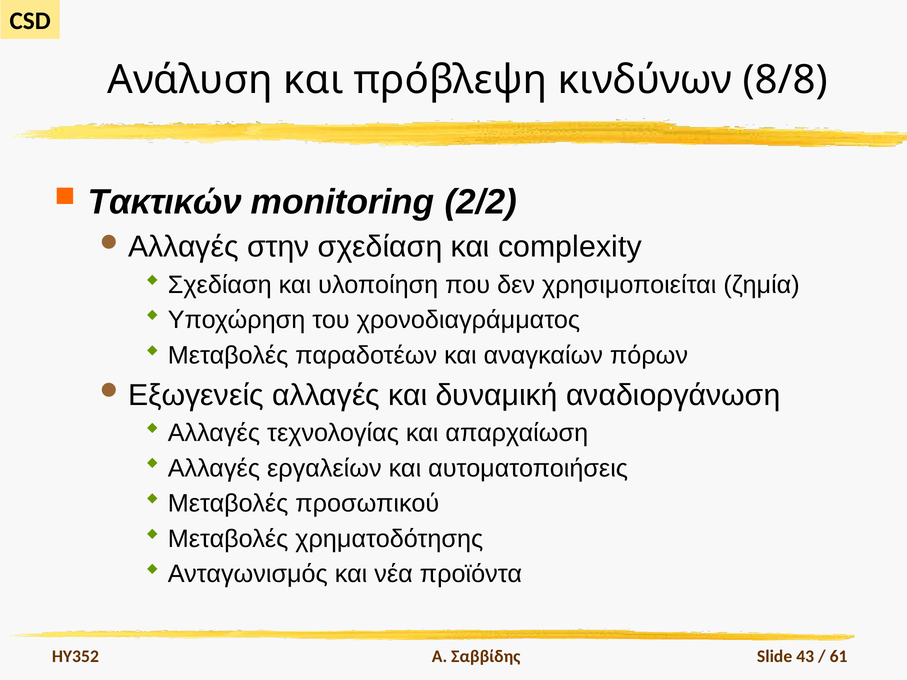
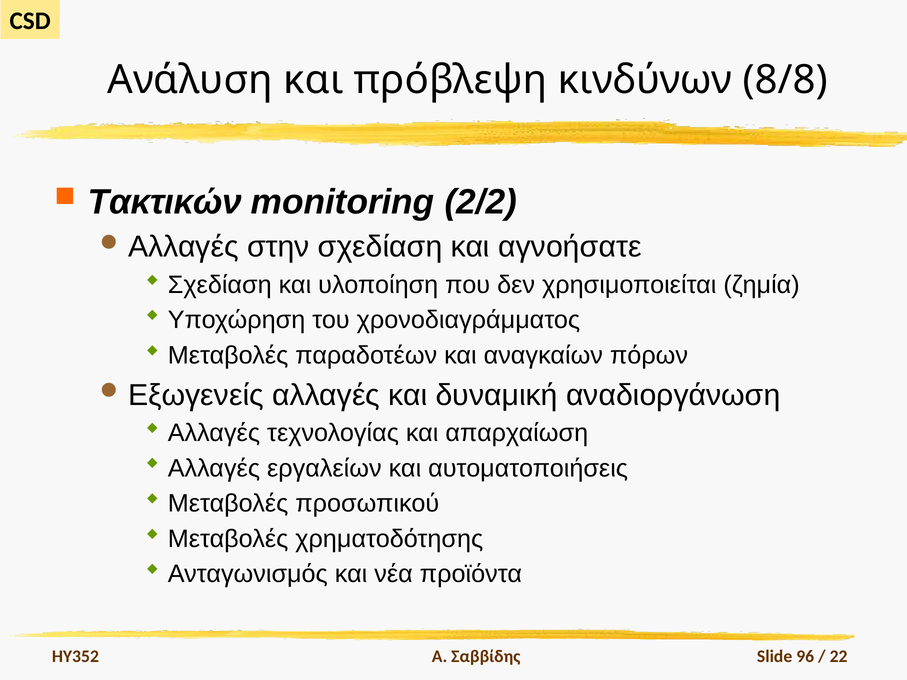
complexity: complexity -> αγνοήσατε (570, 247)
43: 43 -> 96 (805, 657)
61: 61 -> 22 (839, 657)
